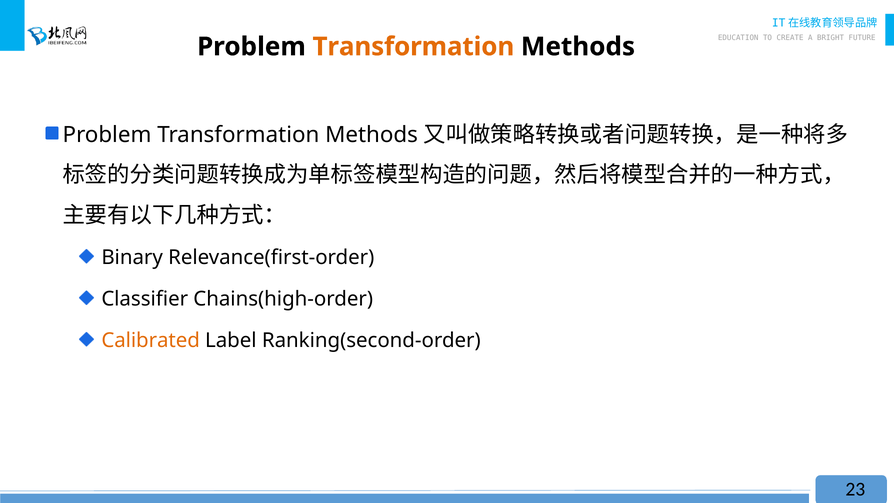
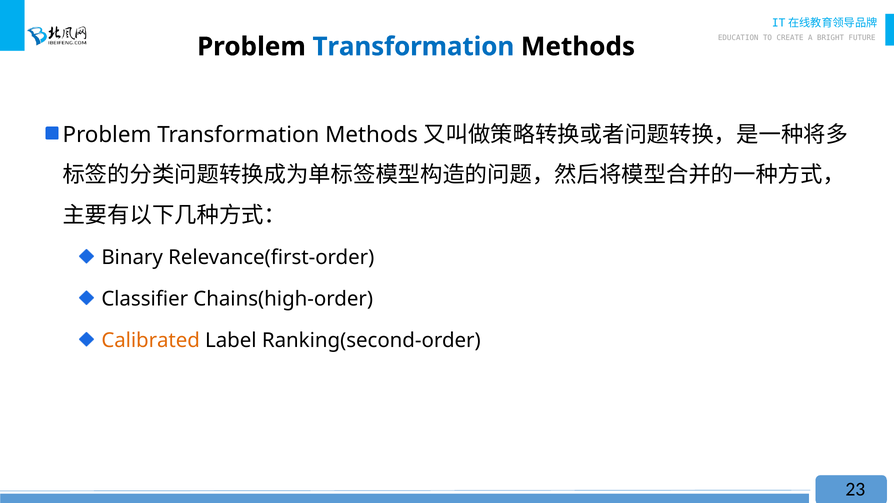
Transformation colour: orange -> blue (413, 47)
